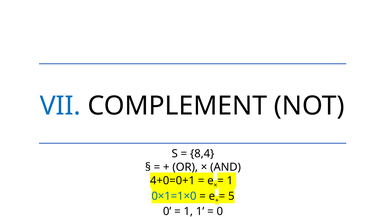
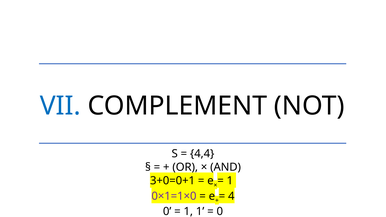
8,4: 8,4 -> 4,4 (202, 154)
4+0=0+1: 4+0=0+1 -> 3+0=0+1 (173, 181)
0×1=1×0 colour: blue -> purple (174, 196)
5: 5 -> 4 (231, 196)
